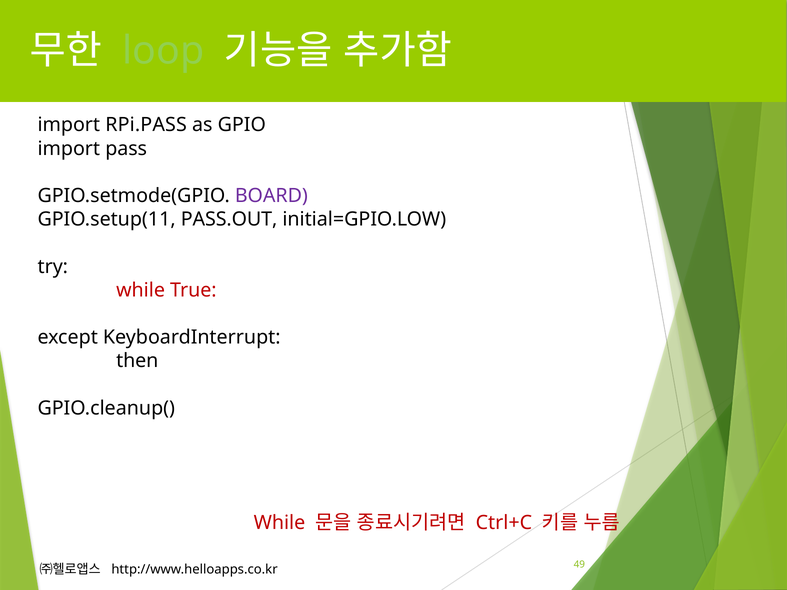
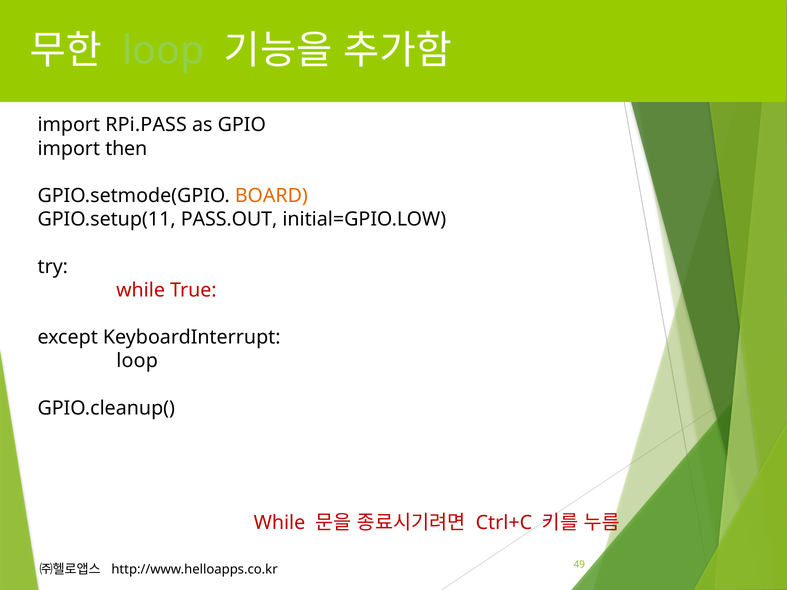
pass: pass -> then (126, 149)
BOARD colour: purple -> orange (271, 196)
then: then -> loop (137, 361)
